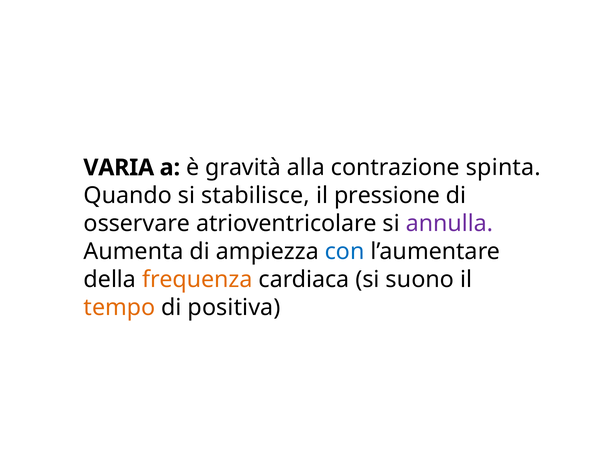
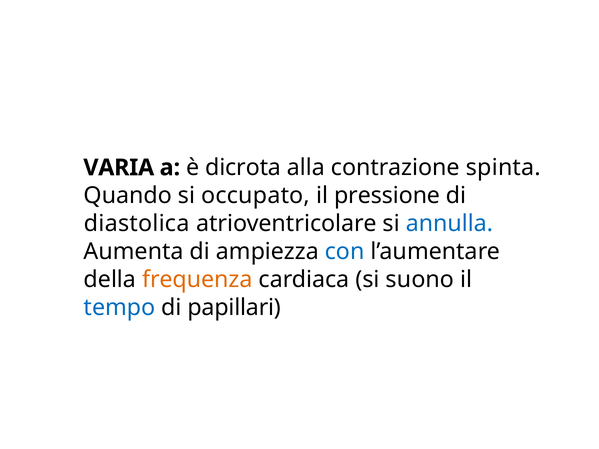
gravità: gravità -> dicrota (243, 168)
stabilisce: stabilisce -> occupato (255, 196)
osservare: osservare -> diastolica (137, 224)
annulla colour: purple -> blue (449, 224)
tempo colour: orange -> blue (119, 308)
positiva: positiva -> papillari (234, 308)
